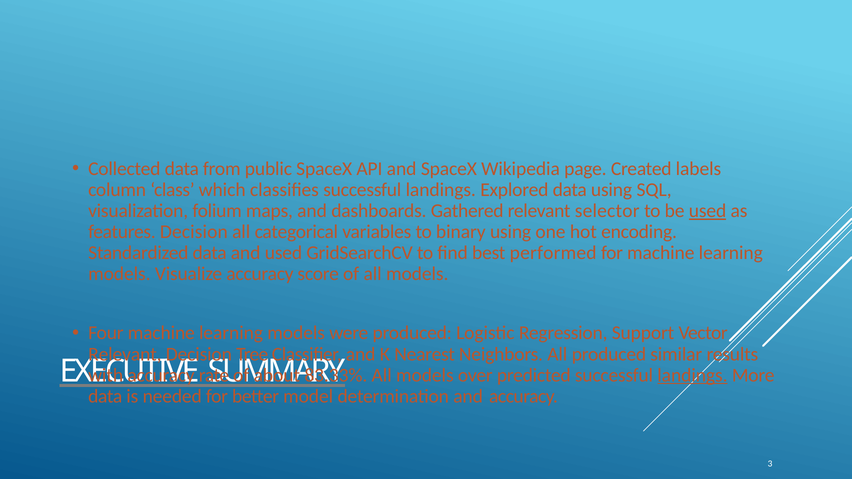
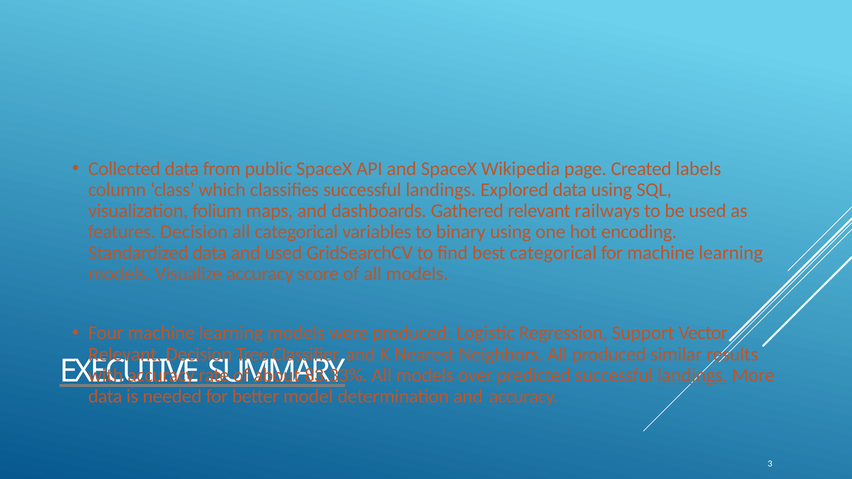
selector: selector -> railways (607, 211)
used underline: present -> none (708, 211)
best performed: performed -> categorical (553, 253)
